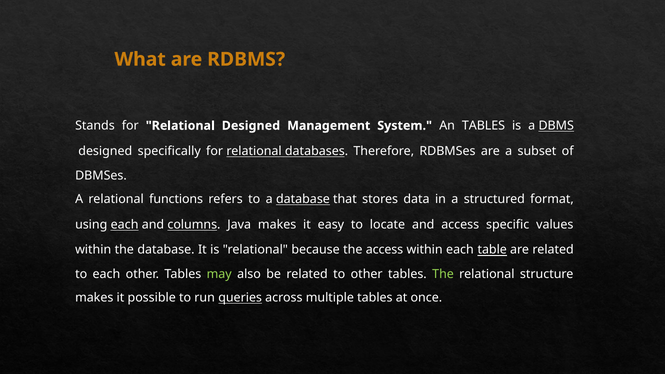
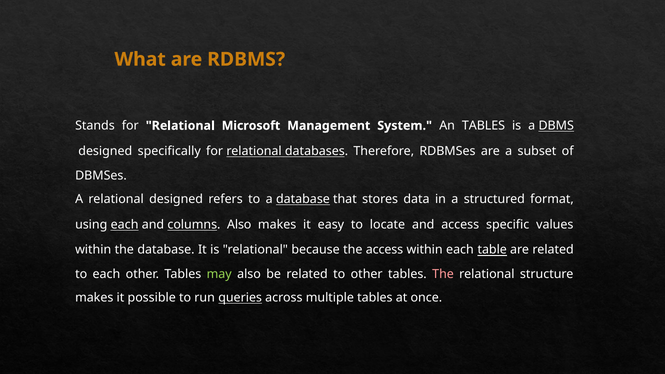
Relational Designed: Designed -> Microsoft (251, 126)
relational functions: functions -> designed (176, 199)
columns Java: Java -> Also (239, 224)
The colour: light green -> pink (443, 274)
